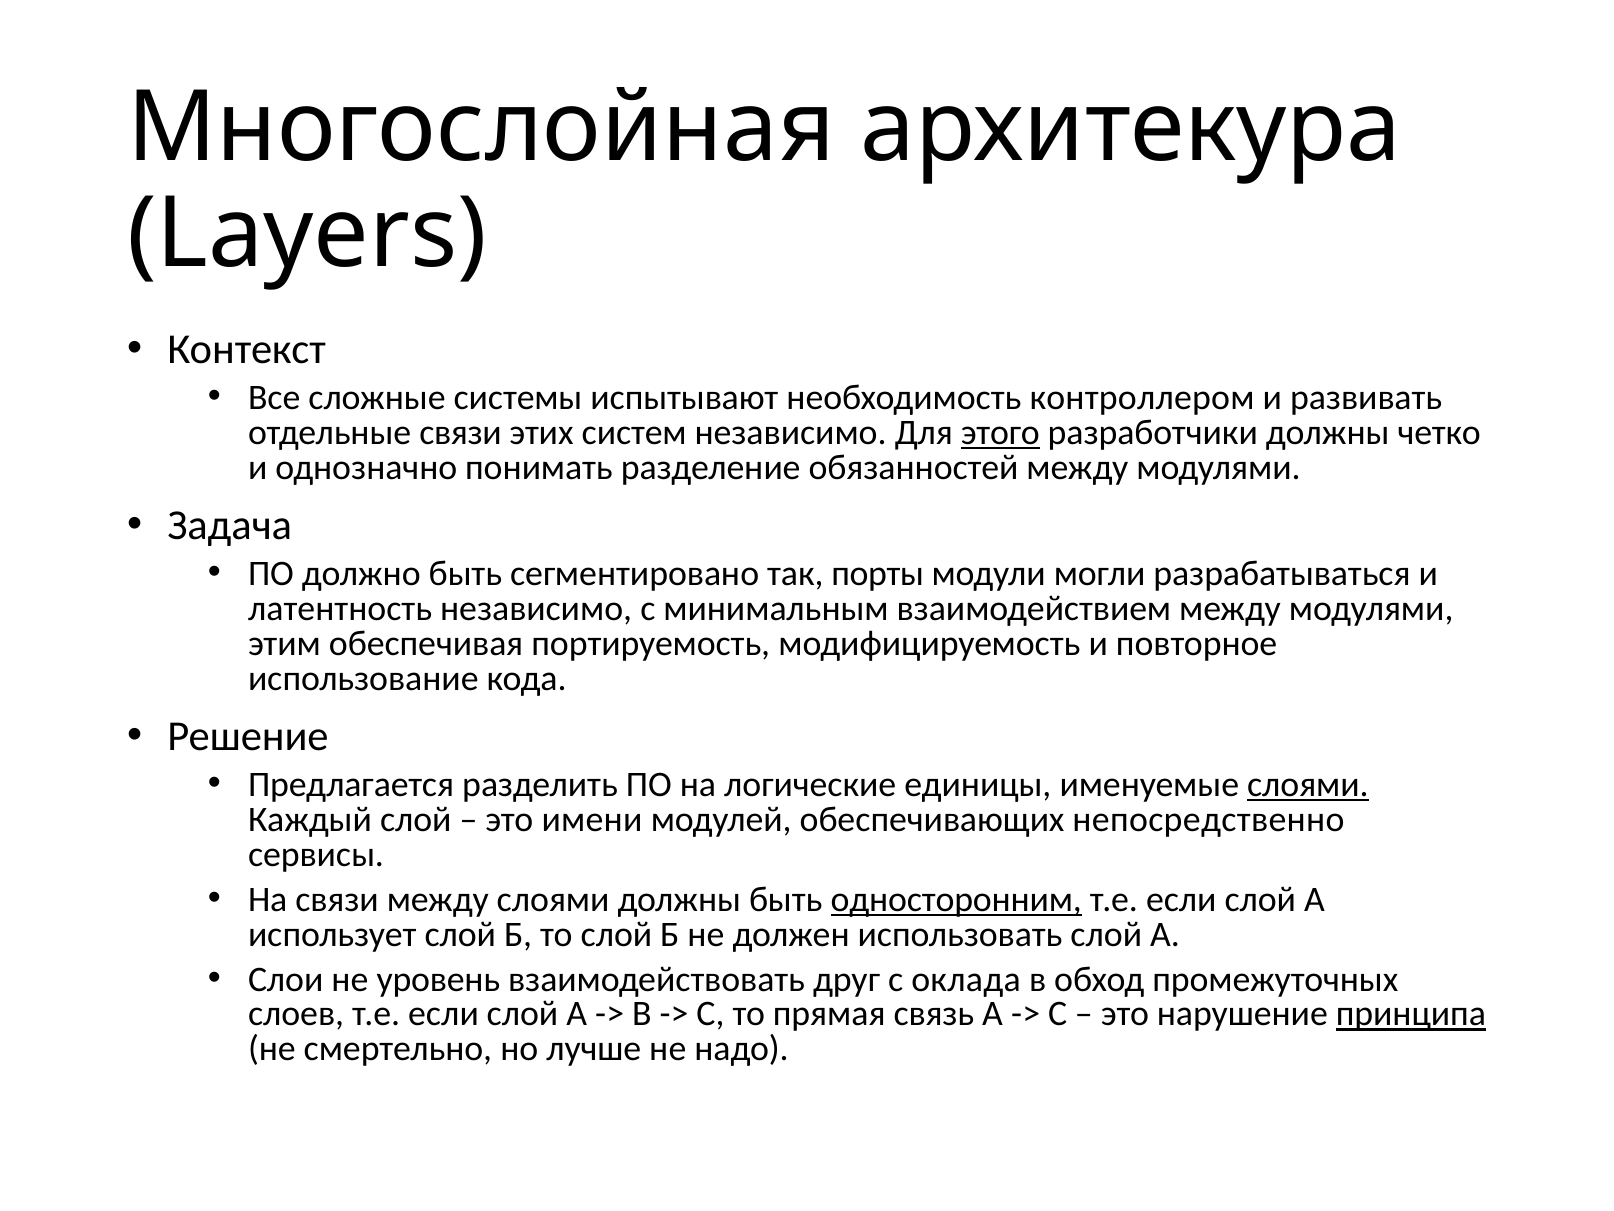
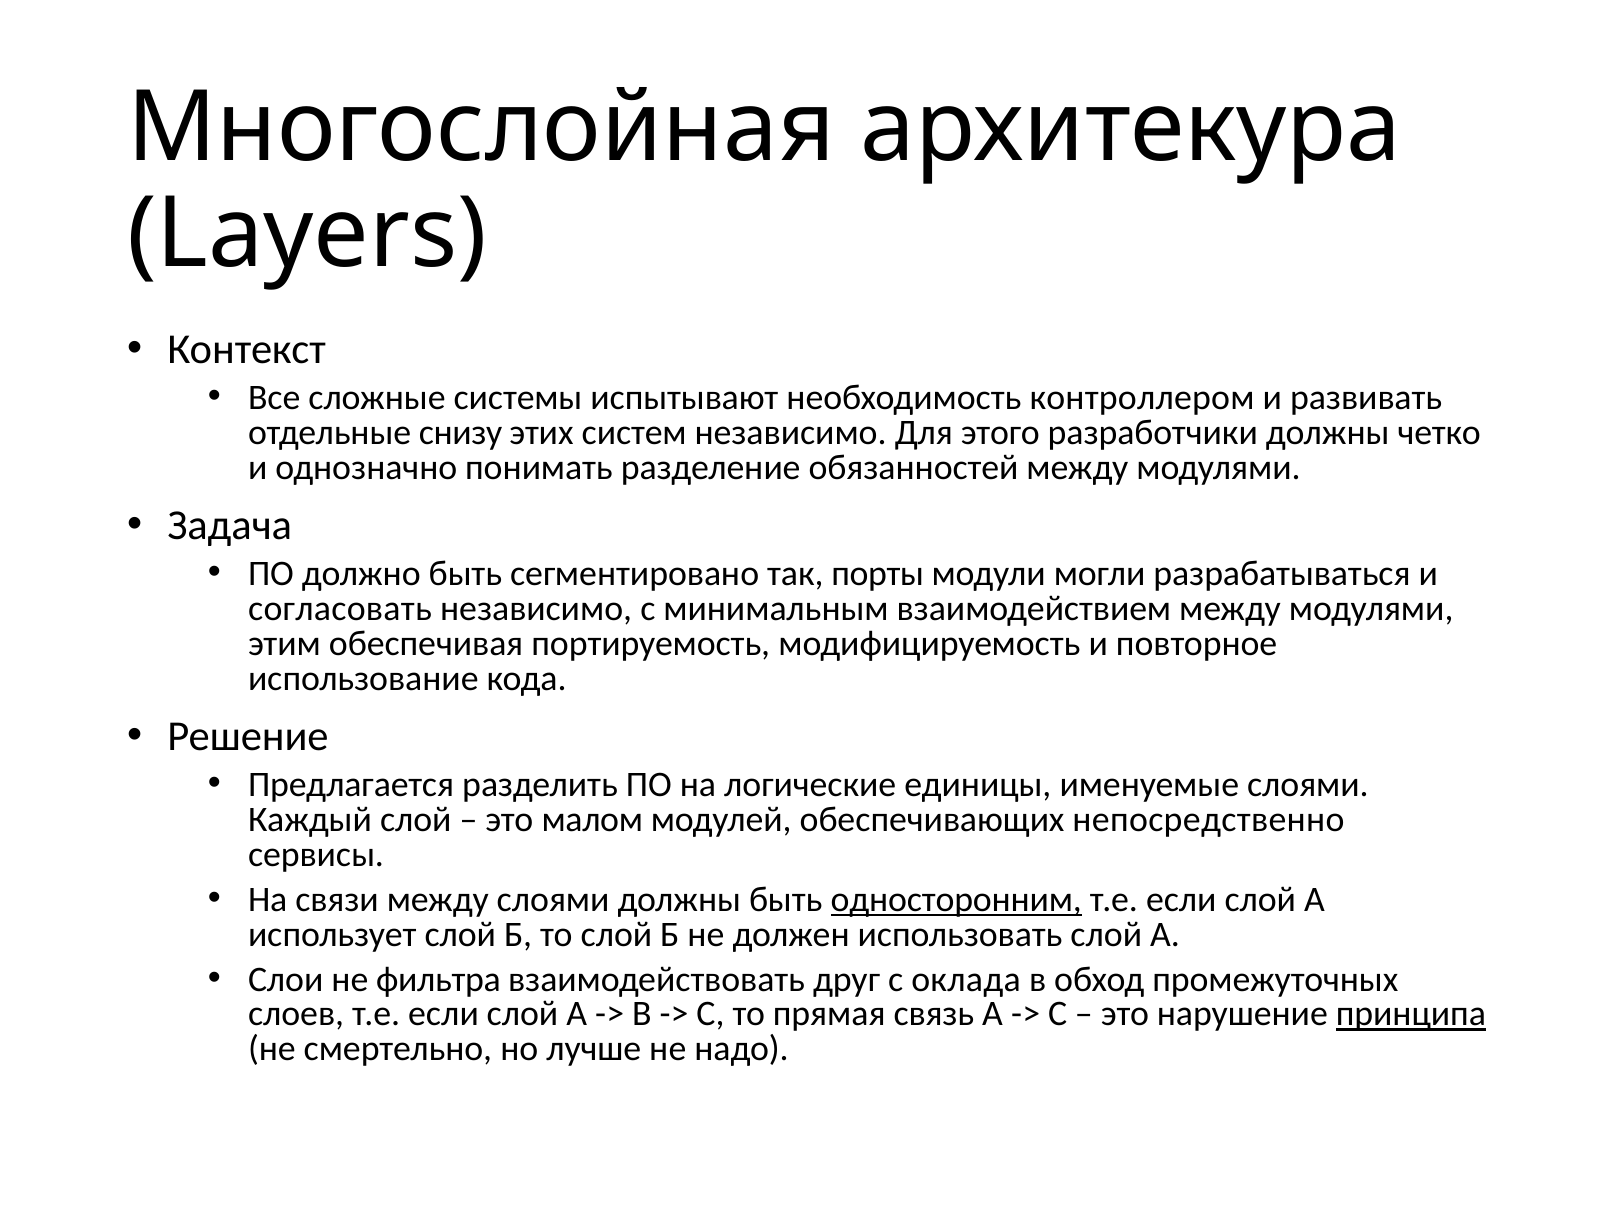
отдельные связи: связи -> снизу (461, 433)
этого underline: present -> none (1000, 433)
латентность: латентность -> согласовать (340, 609)
слоями underline: present -> none (1308, 785)
имени: имени -> малом (592, 819)
уровень: уровень -> фильтра (438, 979)
